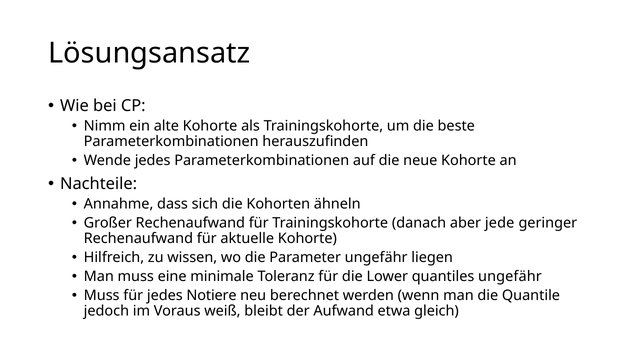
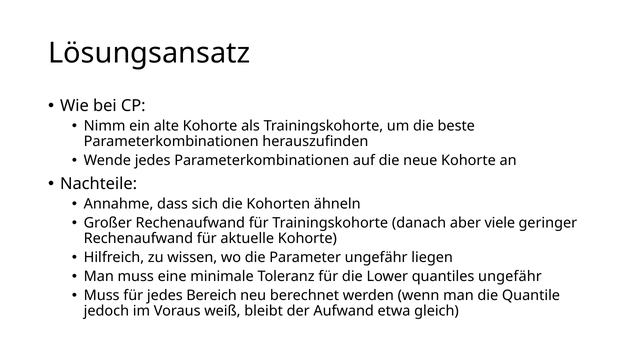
jede: jede -> viele (500, 223)
Notiere: Notiere -> Bereich (212, 295)
